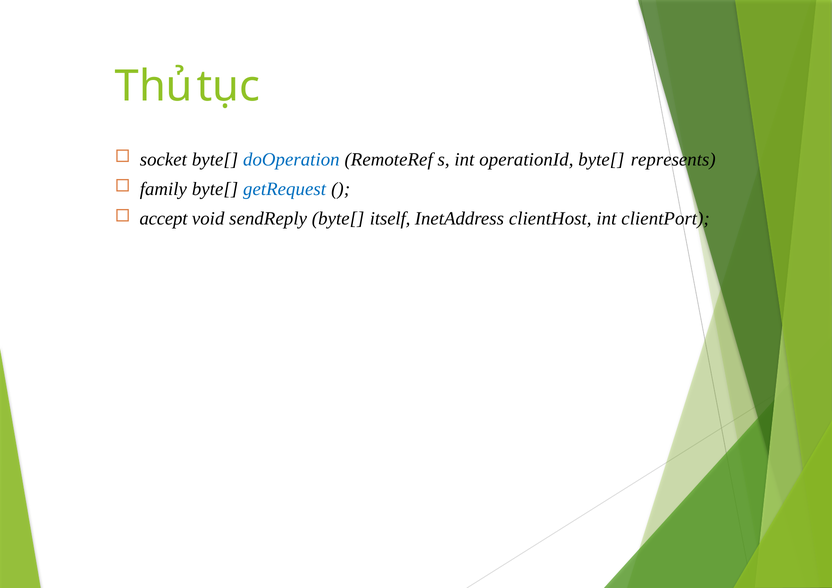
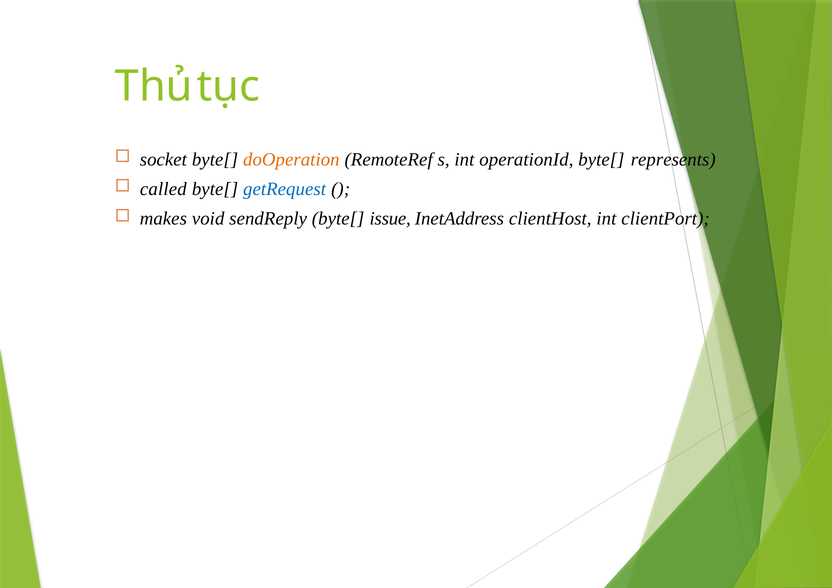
doOperation colour: blue -> orange (291, 159)
family: family -> called (163, 189)
accept: accept -> makes (163, 219)
itself: itself -> issue (390, 219)
